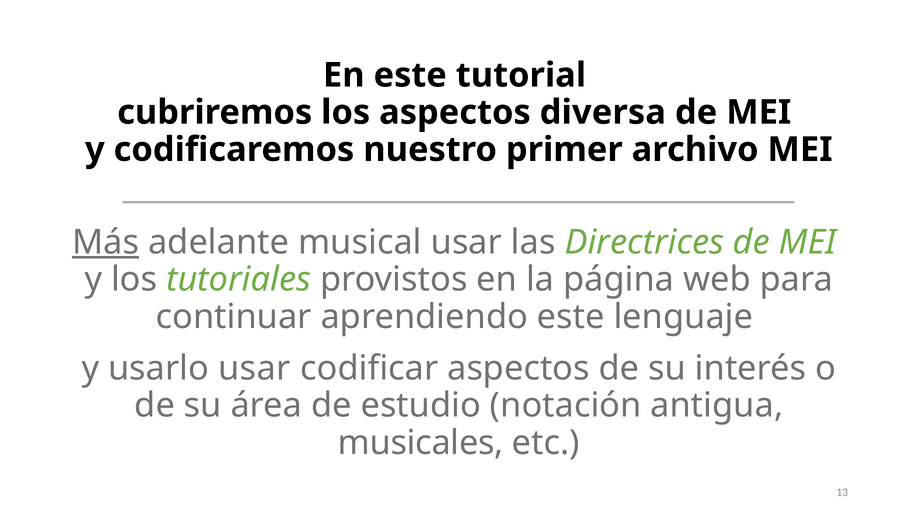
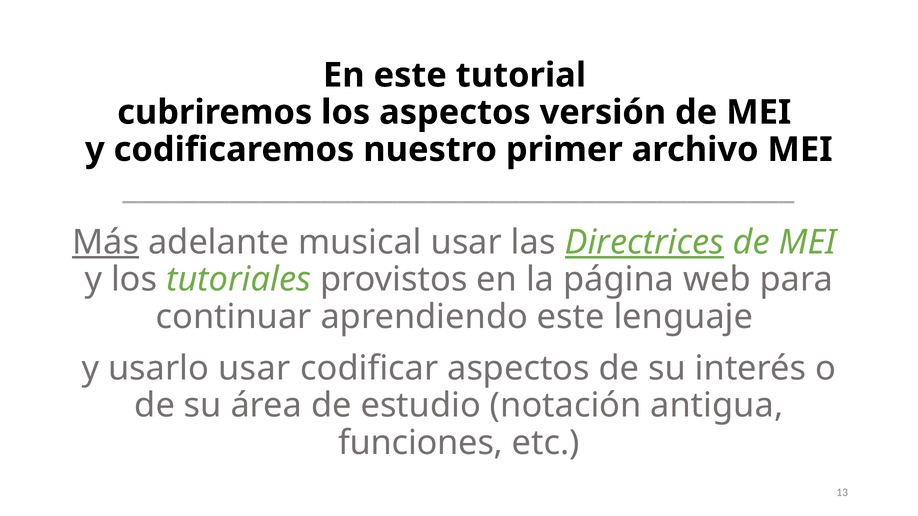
diversa: diversa -> versión (603, 112)
Directrices underline: none -> present (644, 243)
musicales: musicales -> funciones (421, 443)
